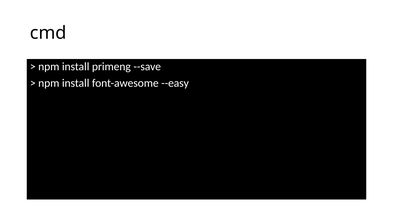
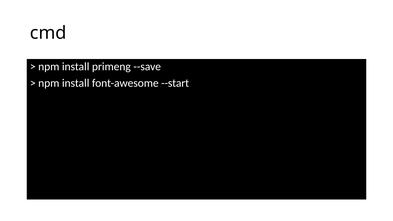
--easy: --easy -> --start (175, 83)
